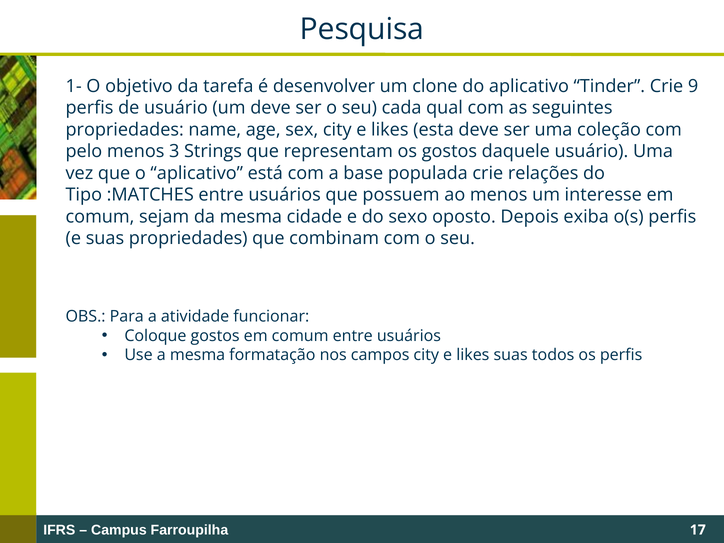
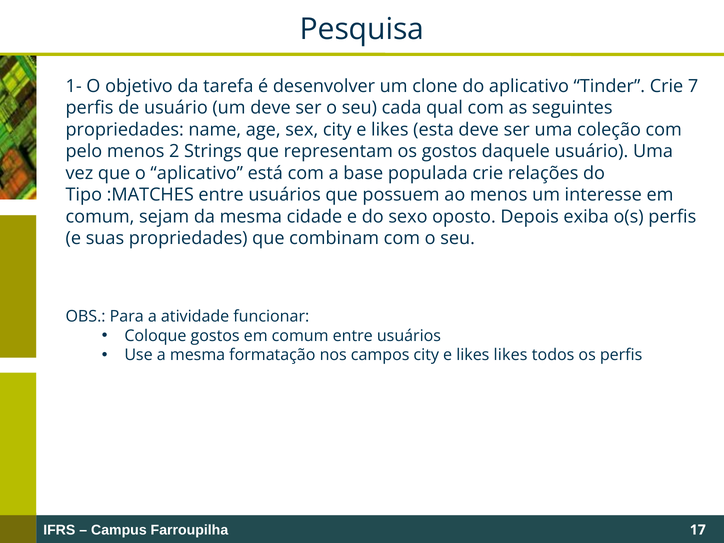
9: 9 -> 7 (693, 86)
3: 3 -> 2 (174, 151)
likes suas: suas -> likes (511, 355)
